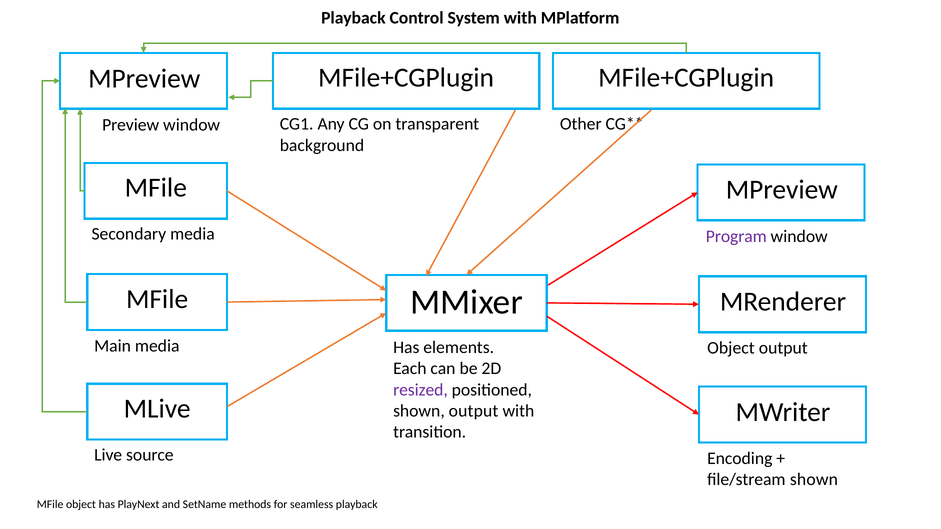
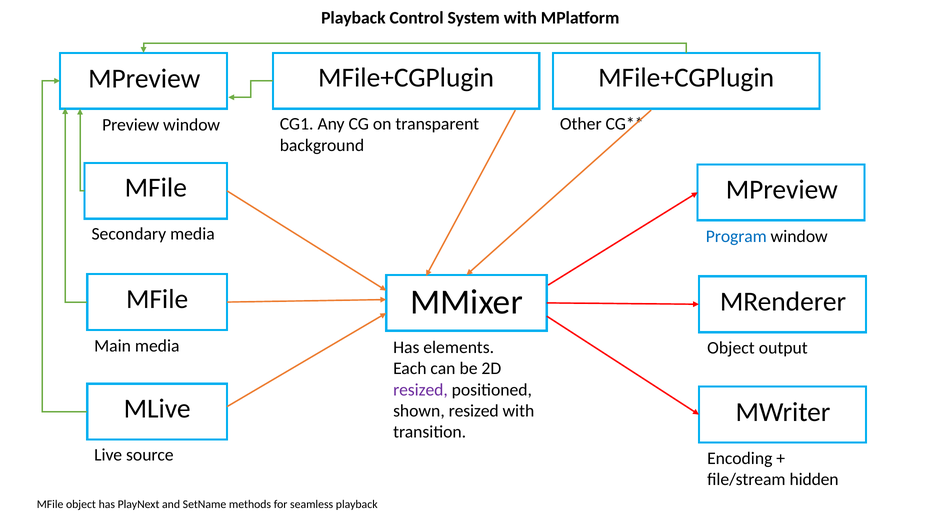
Program colour: purple -> blue (736, 236)
shown output: output -> resized (474, 411)
file/stream shown: shown -> hidden (814, 480)
